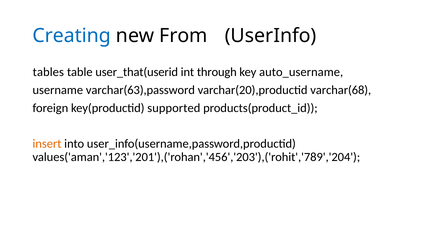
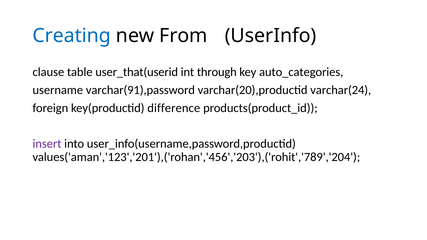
tables: tables -> clause (48, 72)
auto_username: auto_username -> auto_categories (301, 72)
varchar(63),password: varchar(63),password -> varchar(91),password (140, 90)
varchar(68: varchar(68 -> varchar(24 (341, 90)
supported: supported -> difference (174, 108)
insert colour: orange -> purple (47, 144)
